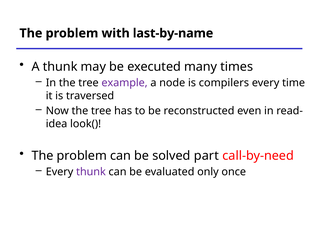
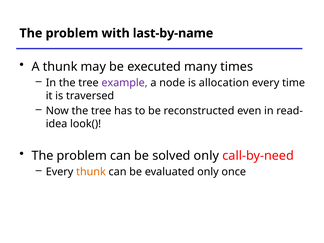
compilers: compilers -> allocation (224, 83)
solved part: part -> only (206, 156)
thunk colour: purple -> orange (91, 172)
